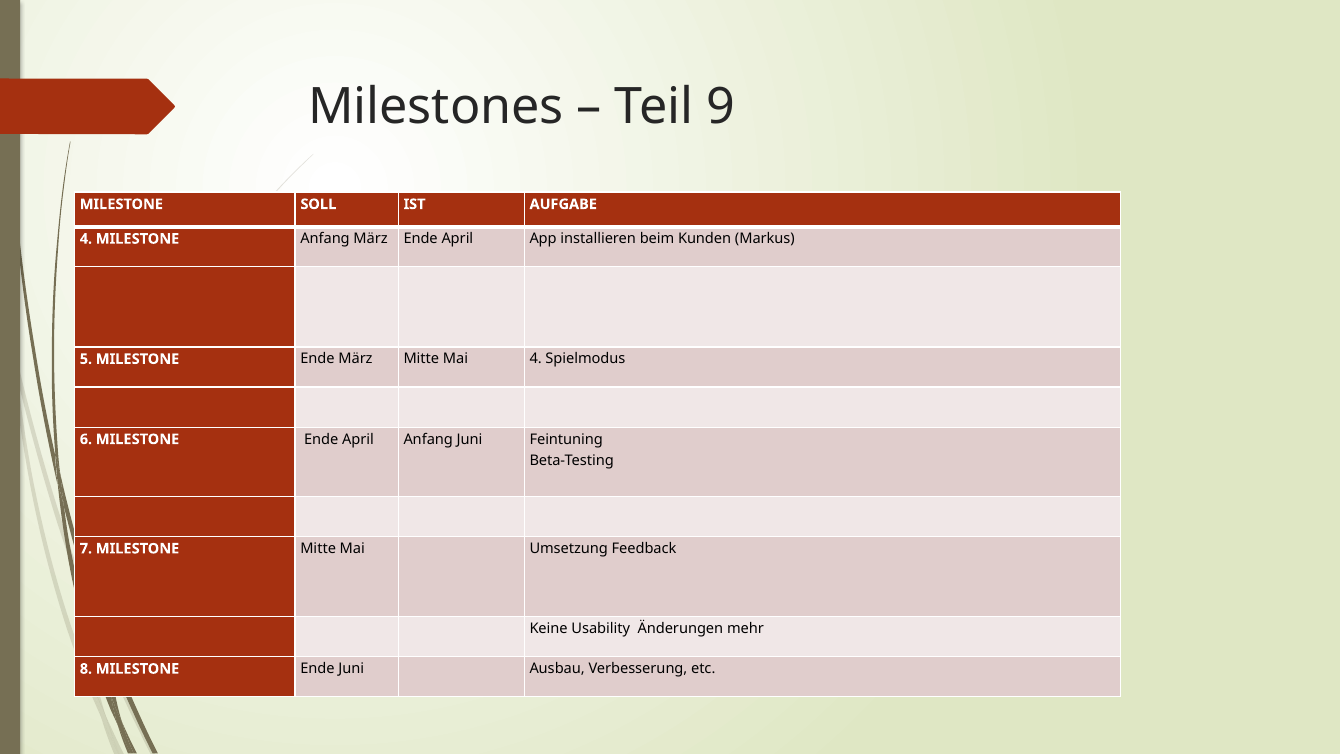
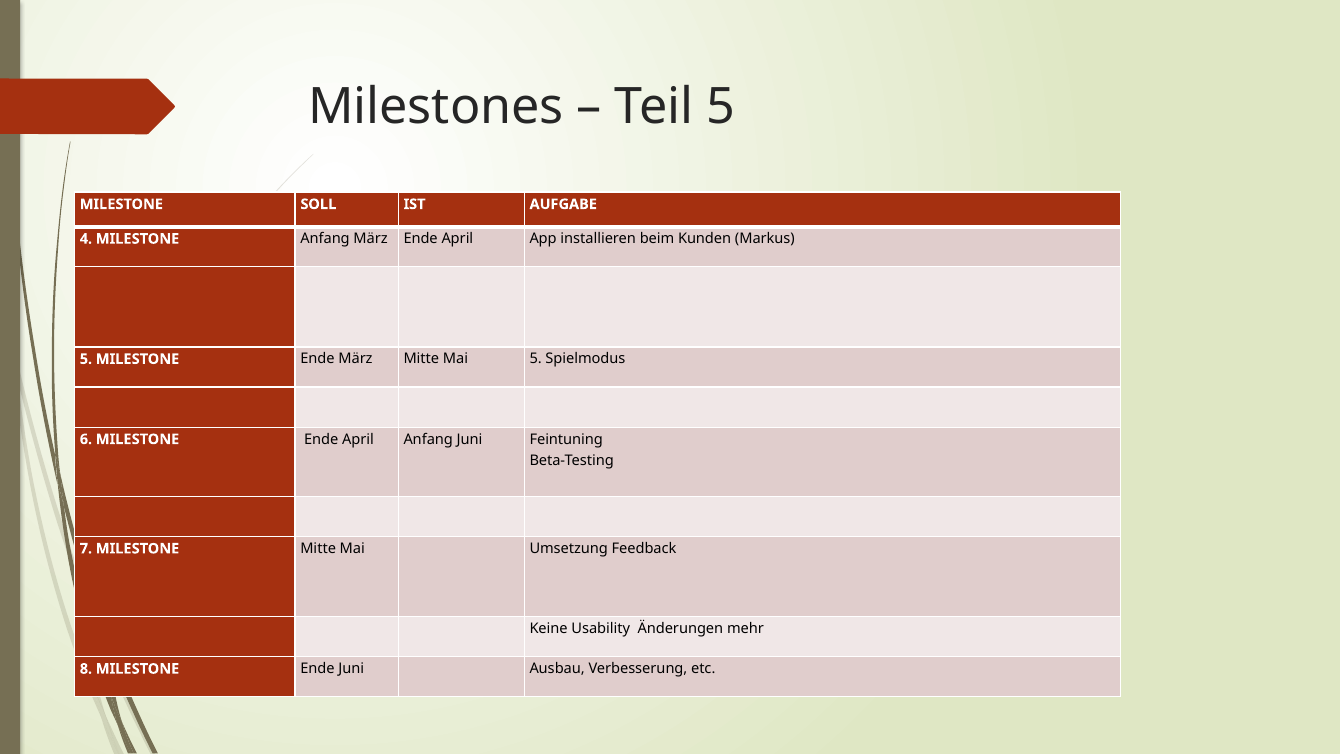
Teil 9: 9 -> 5 (721, 107)
Mai 4: 4 -> 5 (536, 359)
